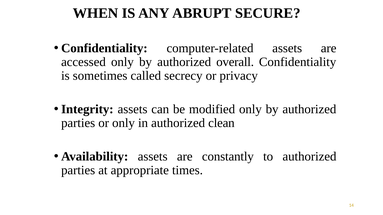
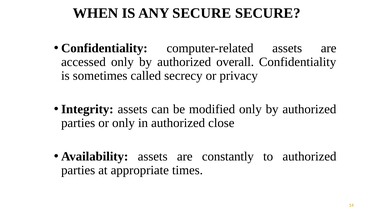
ANY ABRUPT: ABRUPT -> SECURE (202, 13)
clean: clean -> close (221, 123)
